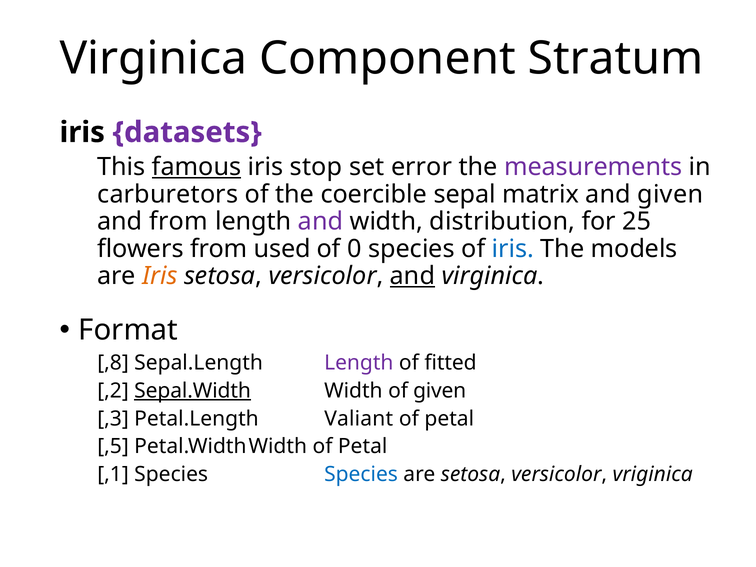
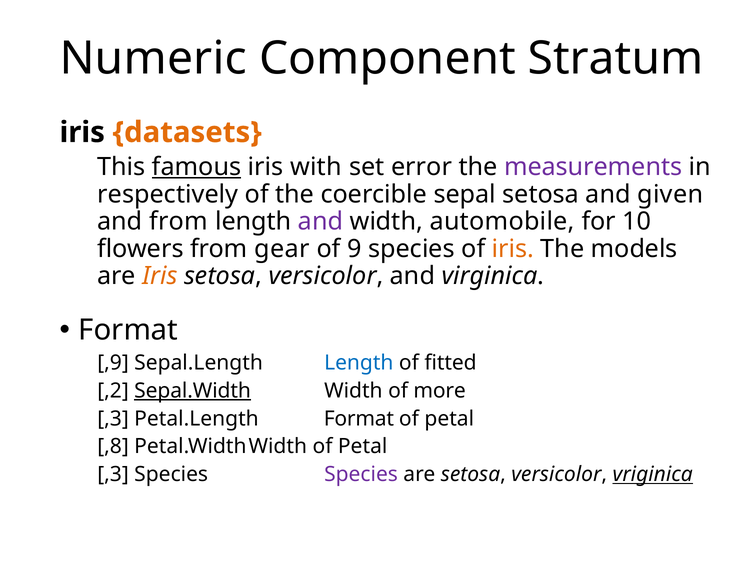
Virginica: Virginica -> Numeric (153, 59)
datasets colour: purple -> orange (187, 132)
stop: stop -> with (316, 167)
carburetors: carburetors -> respectively (168, 194)
sepal matrix: matrix -> setosa (541, 194)
distribution: distribution -> automobile (502, 222)
25: 25 -> 10 (637, 222)
used: used -> gear (282, 249)
0: 0 -> 9 (354, 249)
iris colour: blue -> orange (513, 249)
and underline: present -> none (412, 276)
,8: ,8 -> ,9 (113, 363)
Length colour: purple -> blue (359, 363)
of given: given -> more (440, 391)
Petal.Length Valiant: Valiant -> Format (359, 419)
,5: ,5 -> ,8 (113, 447)
,1: ,1 -> ,3 (113, 474)
Species colour: blue -> purple (361, 474)
vriginica underline: none -> present (653, 474)
